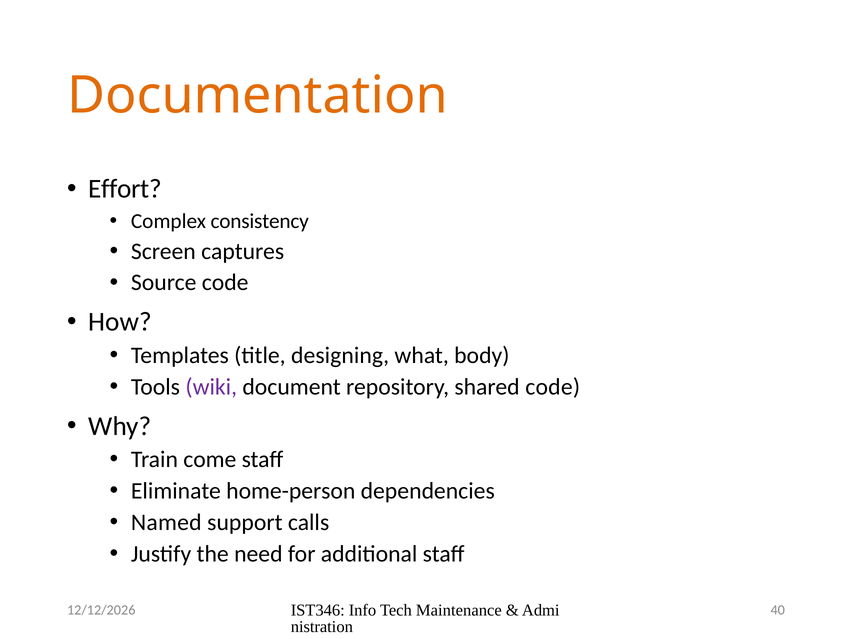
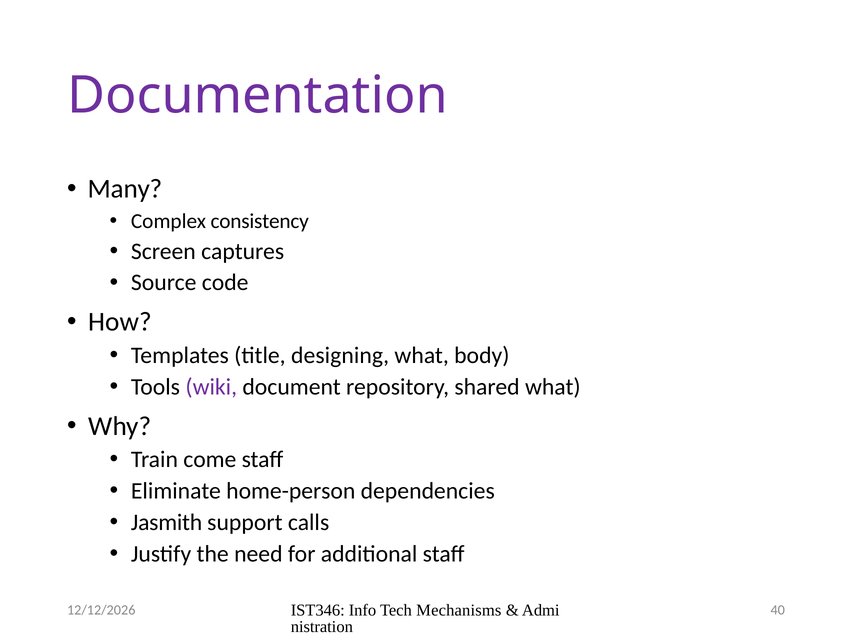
Documentation colour: orange -> purple (257, 95)
Effort: Effort -> Many (125, 189)
shared code: code -> what (553, 387)
Named: Named -> Jasmith (167, 522)
Maintenance: Maintenance -> Mechanisms (459, 610)
